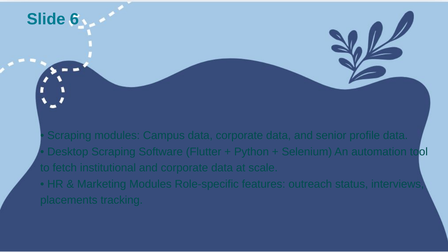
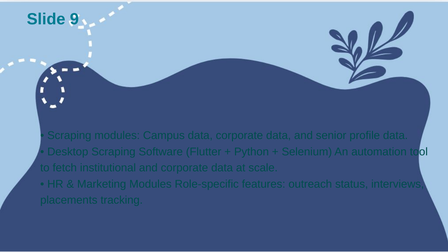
6: 6 -> 9 (74, 19)
